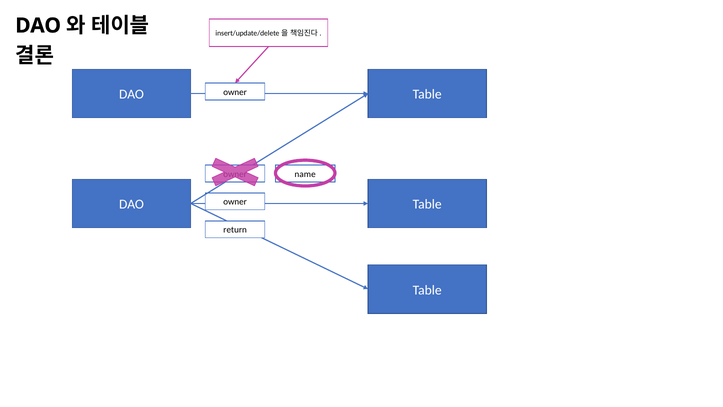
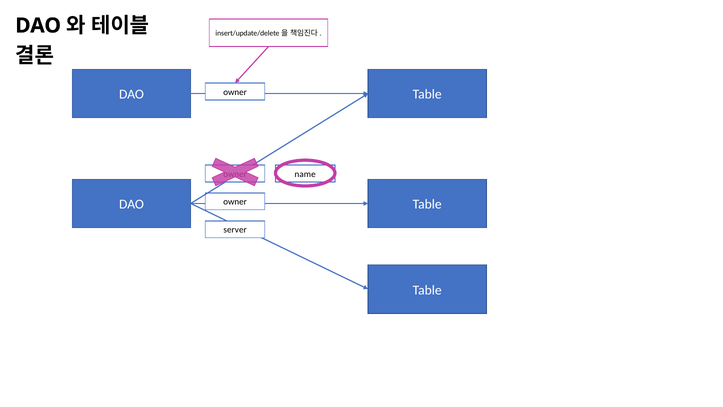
return: return -> server (235, 230)
